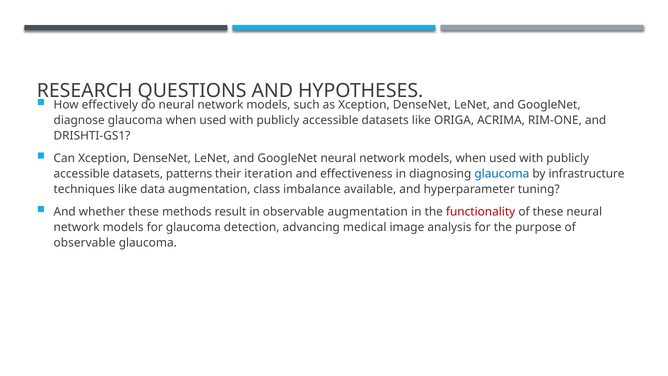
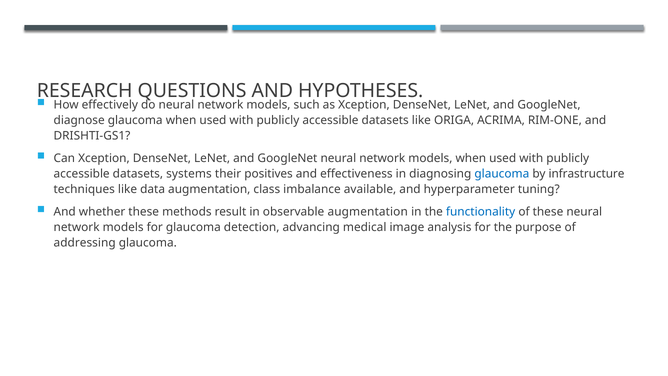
patterns: patterns -> systems (189, 174)
iteration: iteration -> positives (269, 174)
functionality colour: red -> blue (481, 212)
observable: observable -> addressing (85, 243)
